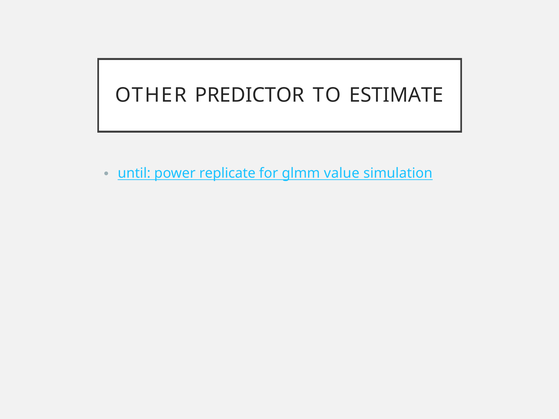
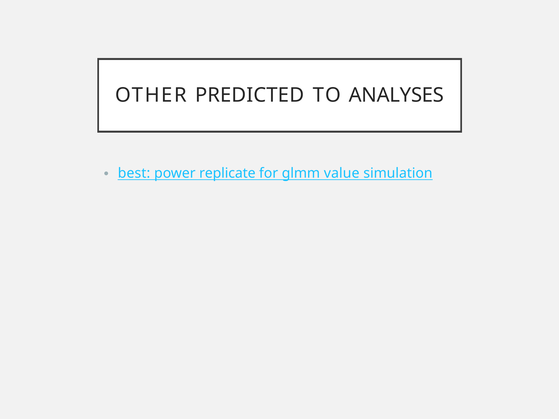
PREDICTOR: PREDICTOR -> PREDICTED (250, 95)
ESTIMATE: ESTIMATE -> ANALYSES (396, 95)
until: until -> best (134, 173)
